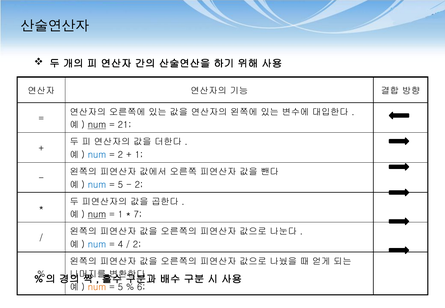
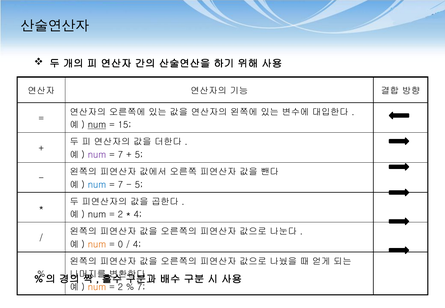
21: 21 -> 15 (125, 125)
num colour: blue -> purple (97, 155)
2: 2 -> 7 (120, 155)
1: 1 -> 5 (139, 155)
5: 5 -> 7 (120, 185)
2: 2 -> 5 (139, 185)
num underline: present -> none (97, 215)
1: 1 -> 2 (120, 215)
7: 7 -> 4 (138, 215)
num colour: blue -> orange (97, 244)
4: 4 -> 0 (120, 244)
2: 2 -> 4 (137, 244)
5: 5 -> 2 (120, 287)
6: 6 -> 7 (141, 287)
